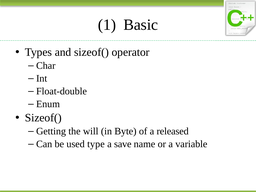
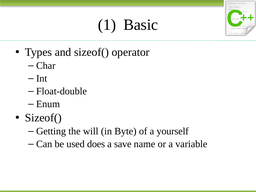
released: released -> yourself (173, 131)
type: type -> does (96, 144)
